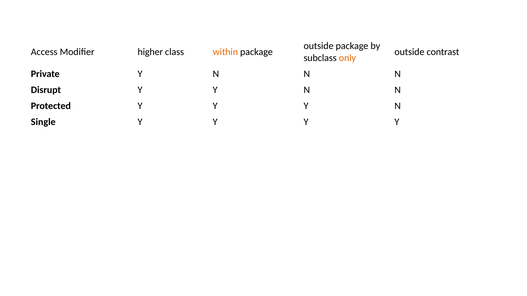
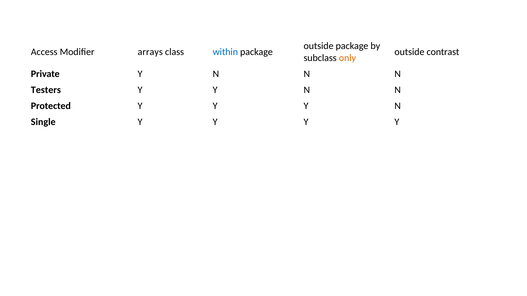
higher: higher -> arrays (150, 52)
within colour: orange -> blue (225, 52)
Disrupt: Disrupt -> Testers (46, 90)
